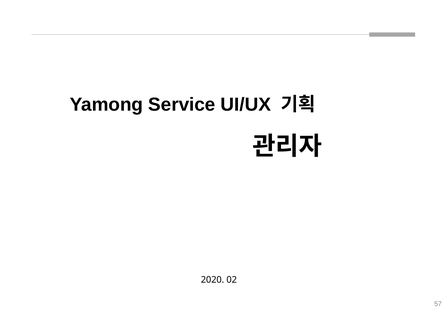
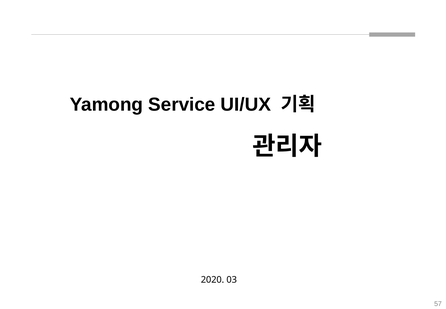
02: 02 -> 03 (232, 280)
